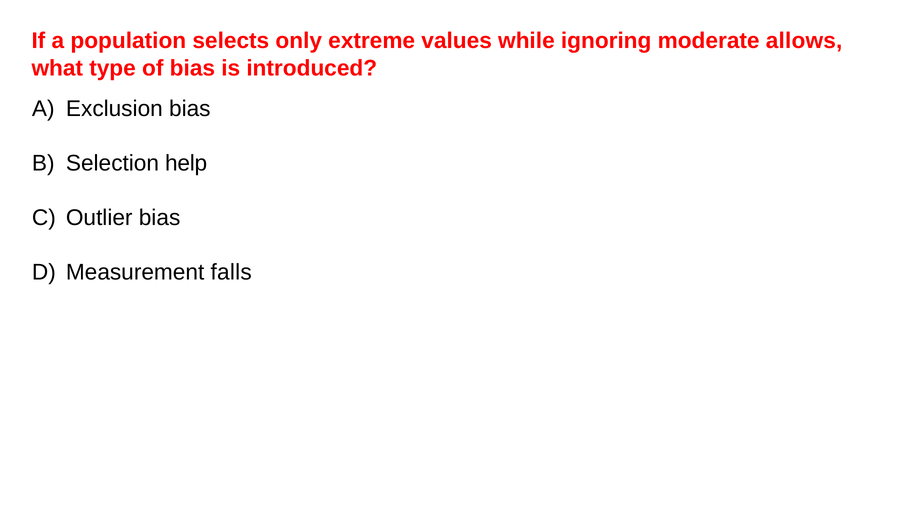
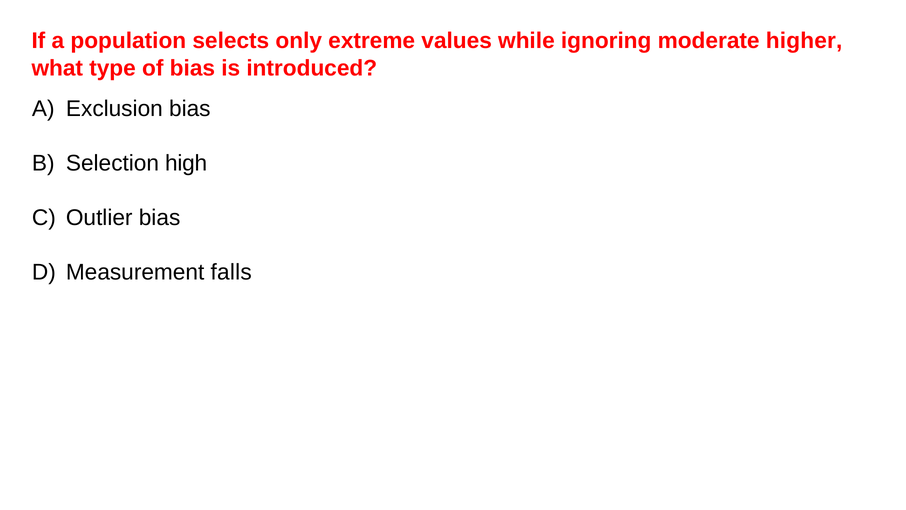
allows: allows -> higher (804, 41)
help: help -> high (186, 163)
